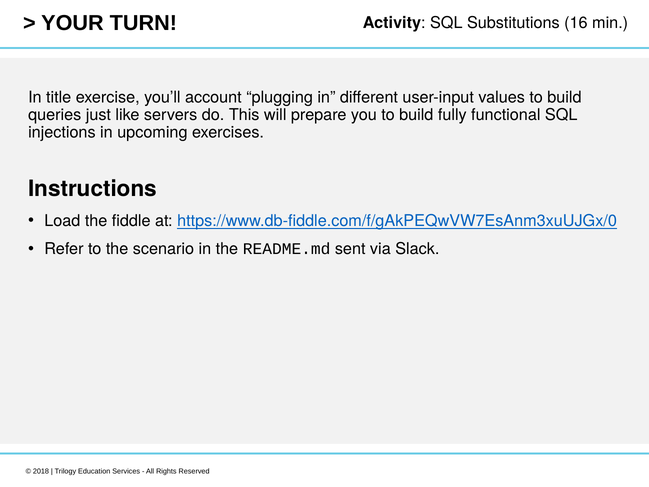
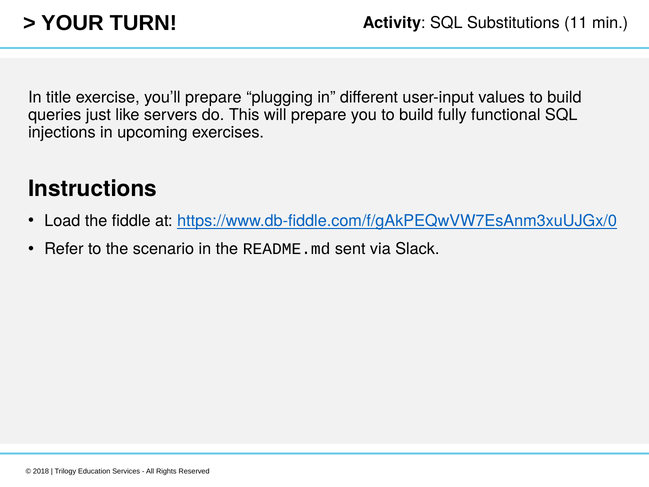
16: 16 -> 11 (576, 23)
you’ll account: account -> prepare (213, 97)
